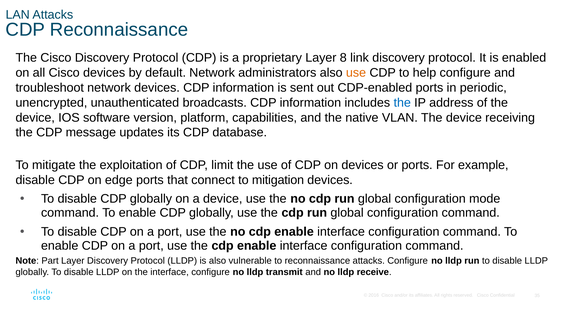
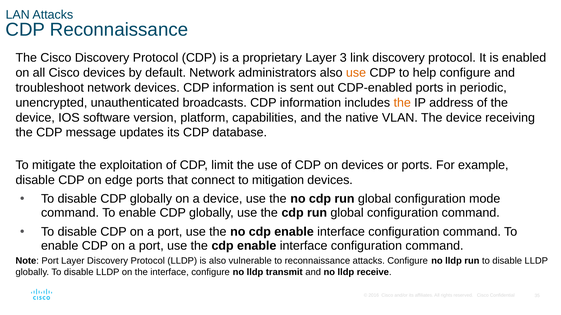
8: 8 -> 3 (343, 58)
the colour: blue -> orange (402, 103)
Note Part: Part -> Port (50, 261)
